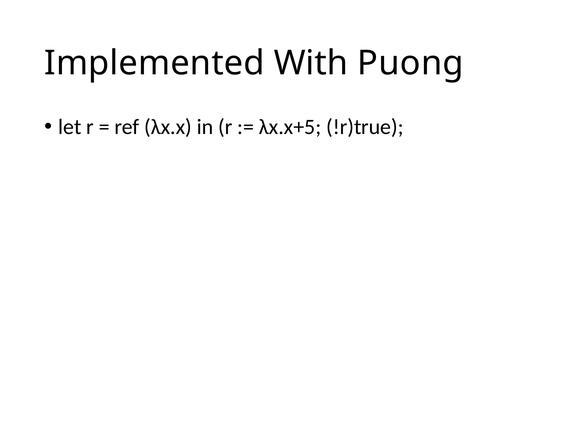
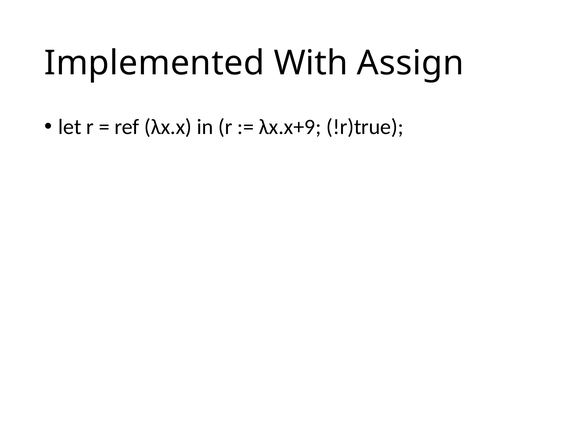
Puong: Puong -> Assign (411, 63)
λx.x+5: λx.x+5 -> λx.x+9 (290, 127)
